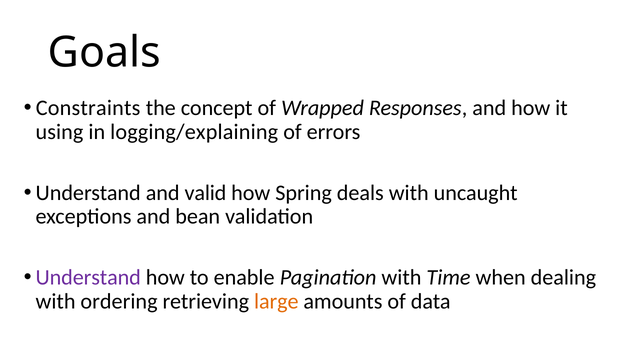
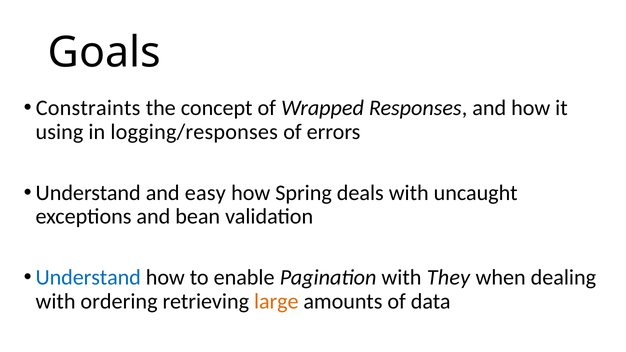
logging/explaining: logging/explaining -> logging/responses (194, 132)
valid: valid -> easy (205, 193)
Understand colour: purple -> blue (88, 278)
Time: Time -> They (448, 278)
